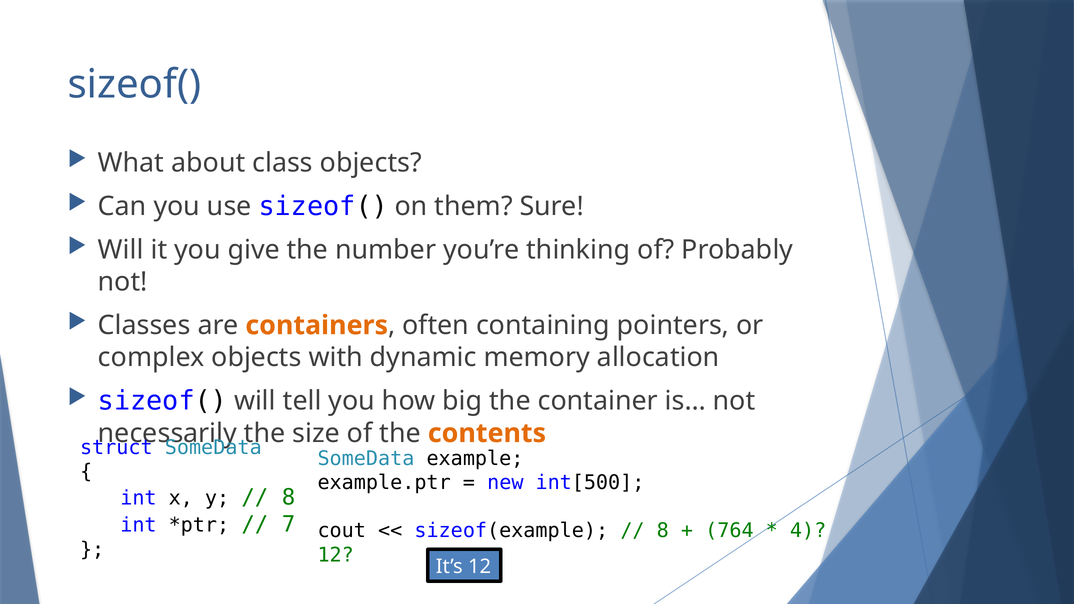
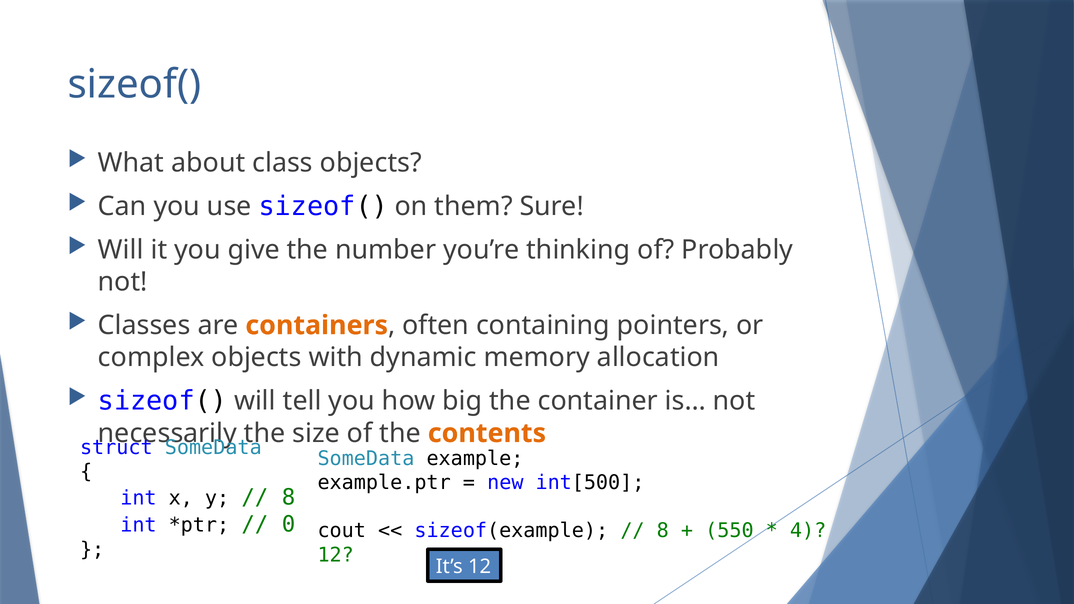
7: 7 -> 0 (289, 524)
764: 764 -> 550 (729, 531)
